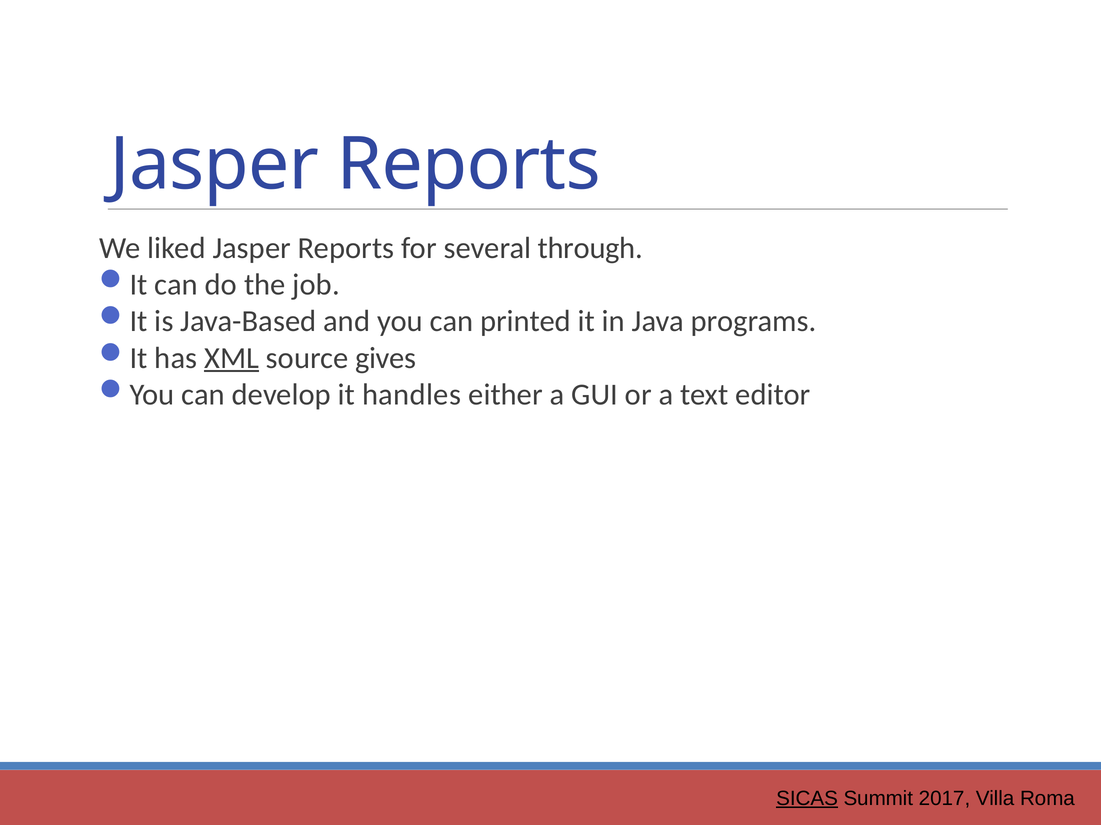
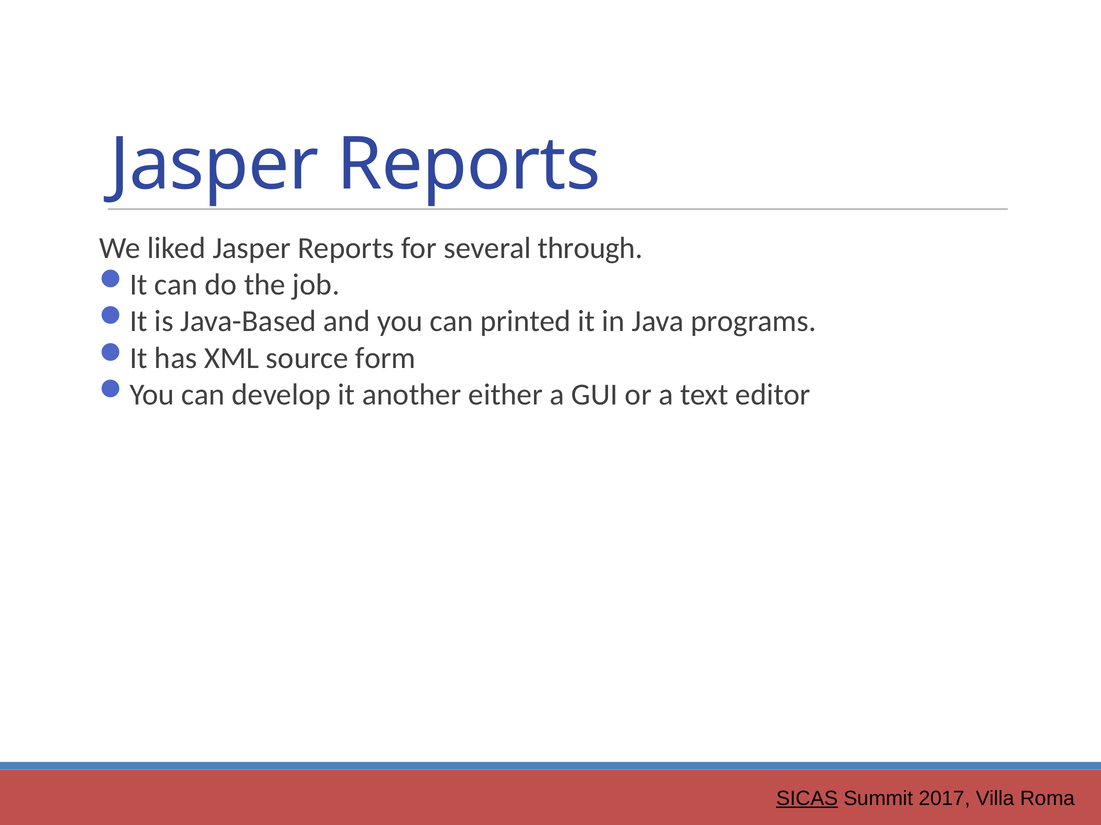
XML underline: present -> none (232, 358)
gives: gives -> form (386, 358)
handles: handles -> another (412, 395)
